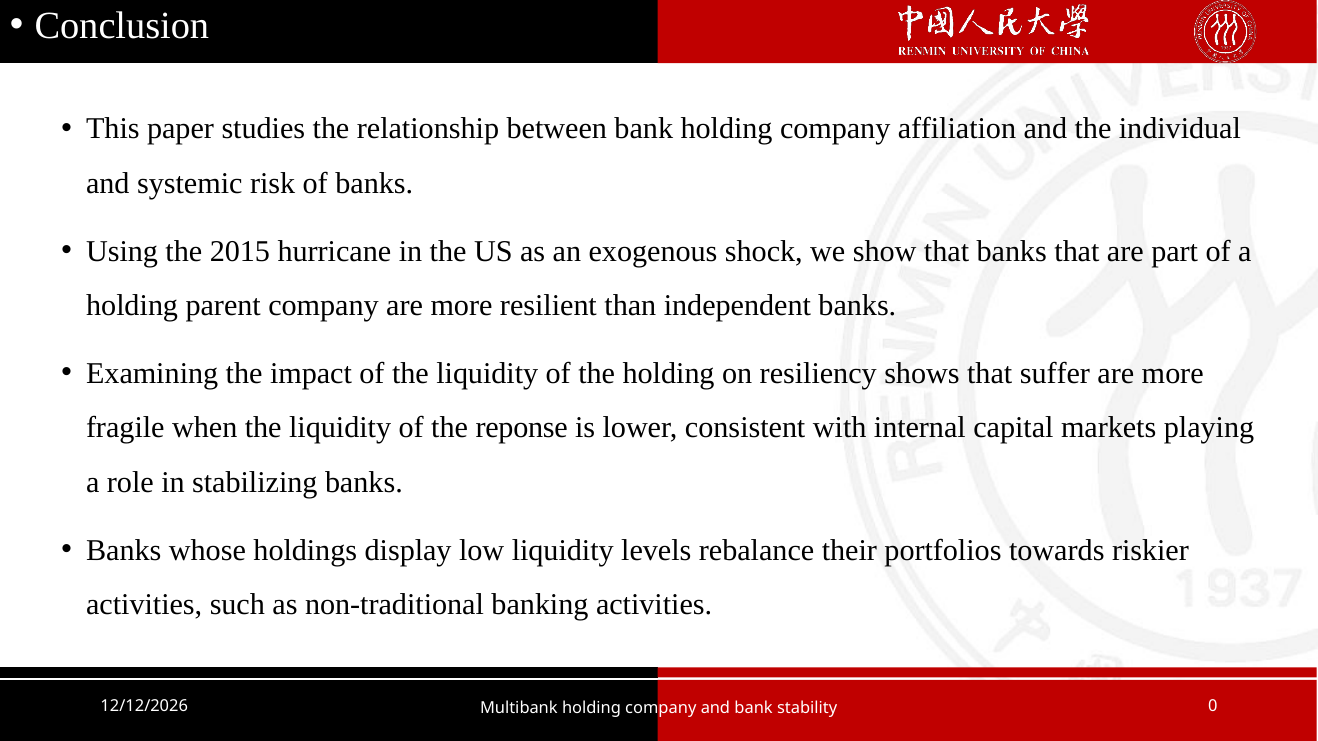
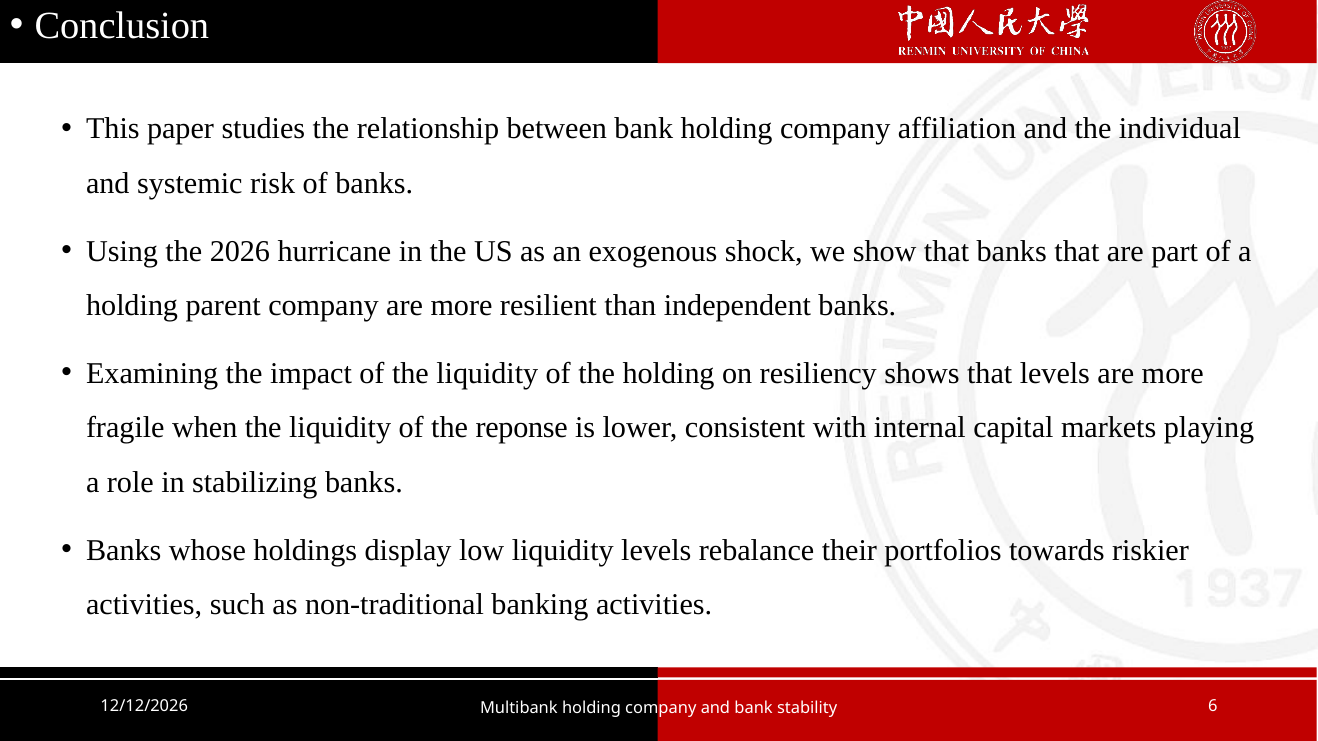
2015: 2015 -> 2026 (240, 251)
that suffer: suffer -> levels (1055, 374)
0: 0 -> 6 (1213, 707)
